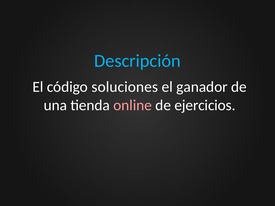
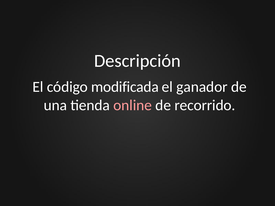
Descripción colour: light blue -> white (137, 61)
soluciones: soluciones -> modificada (125, 87)
ejercicios: ejercicios -> recorrido (205, 105)
